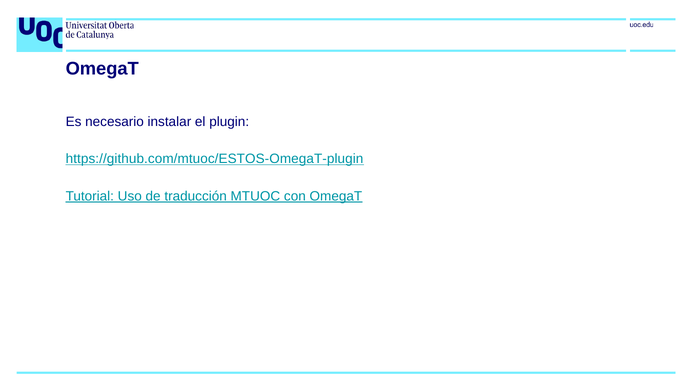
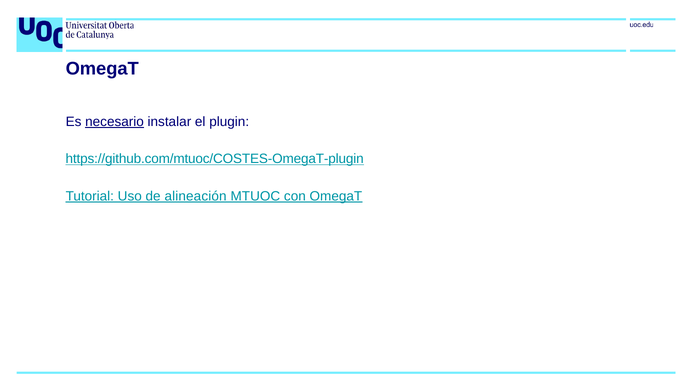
necesario underline: none -> present (115, 122)
https://github.com/mtuoc/ESTOS-OmegaT-plugin: https://github.com/mtuoc/ESTOS-OmegaT-plugin -> https://github.com/mtuoc/COSTES-OmegaT-plugin (215, 159)
traducción: traducción -> alineación (196, 196)
